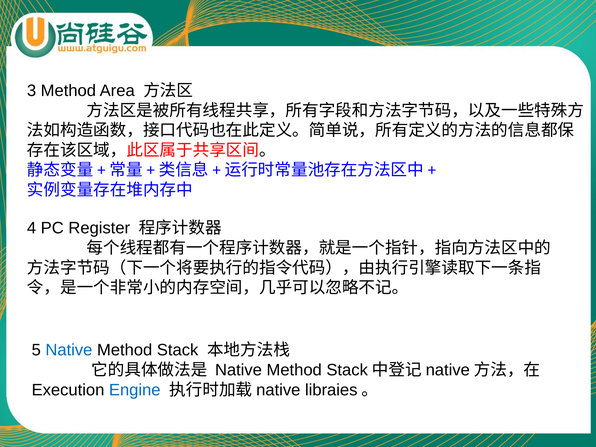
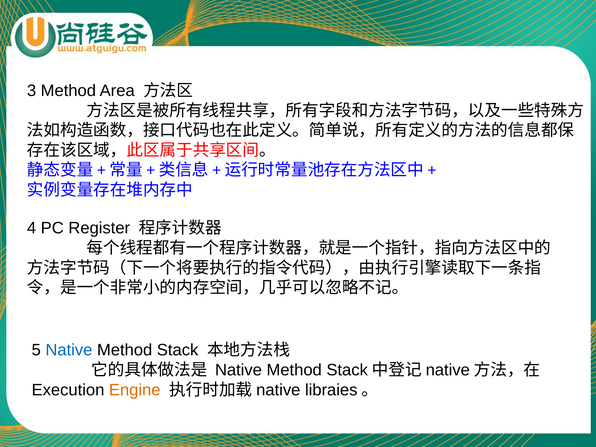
Engine colour: blue -> orange (135, 390)
